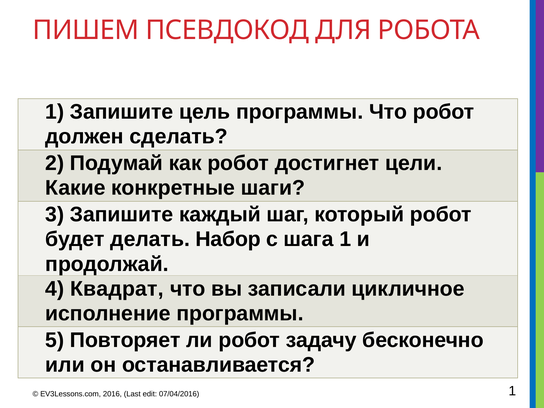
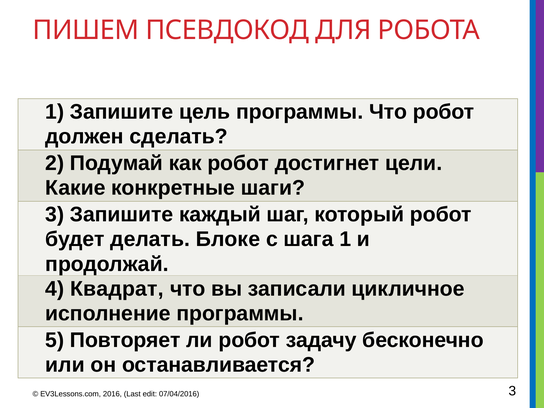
Набор: Набор -> Блоке (228, 239)
07/04/2016 1: 1 -> 3 (512, 391)
